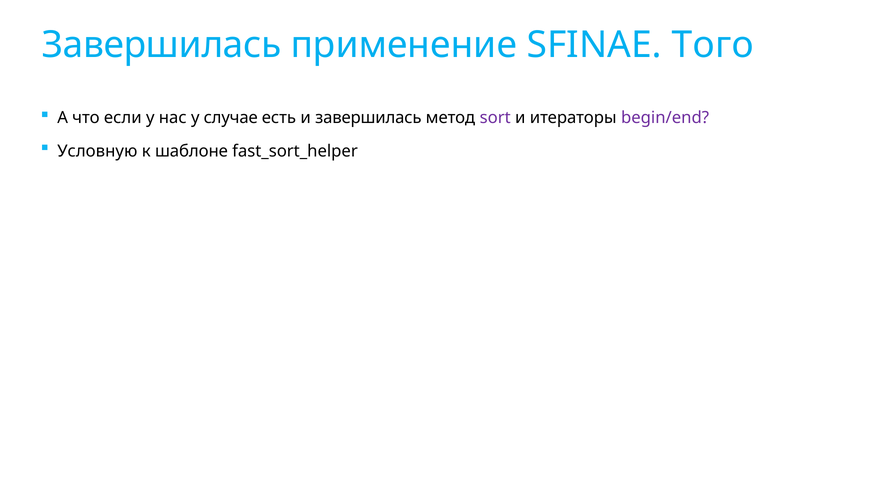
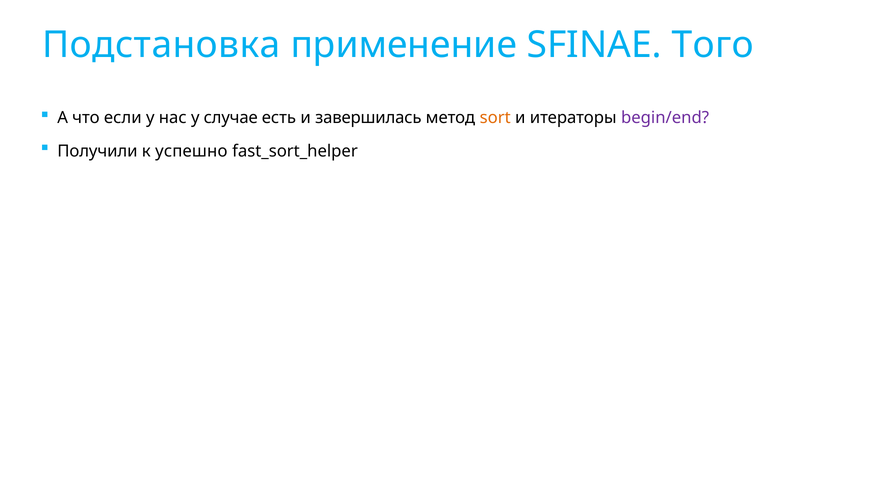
Завершилась: Завершилась -> Подстановка (161, 45)
sort colour: purple -> orange (495, 118)
Условную: Условную -> Получили (97, 151)
шаблоне: шаблоне -> успешно (191, 151)
